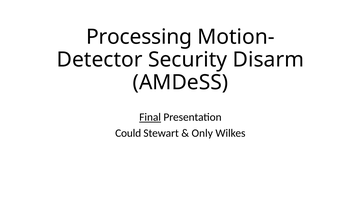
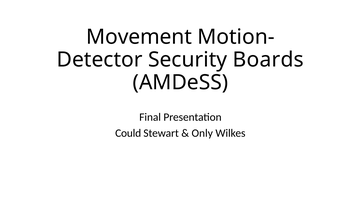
Processing: Processing -> Movement (139, 37)
Disarm: Disarm -> Boards (268, 60)
Final underline: present -> none (150, 117)
